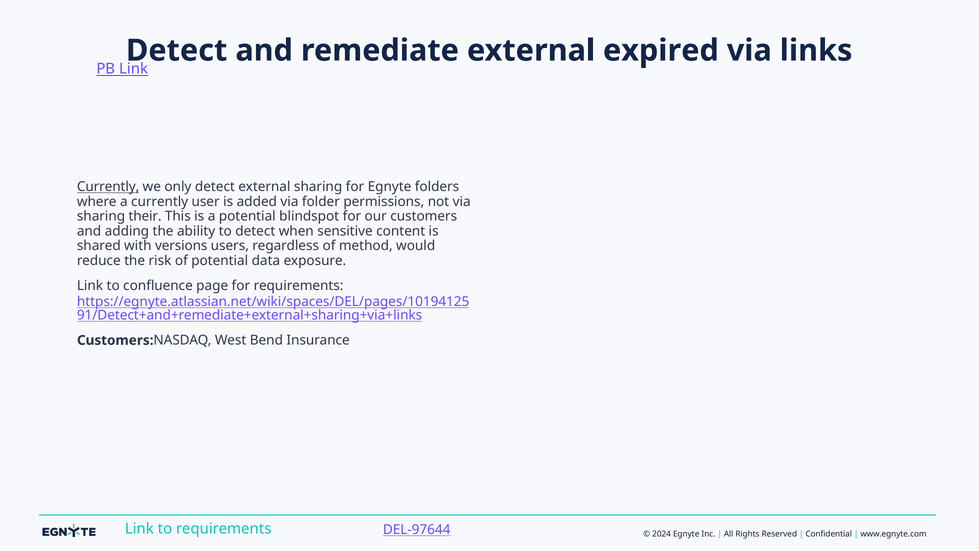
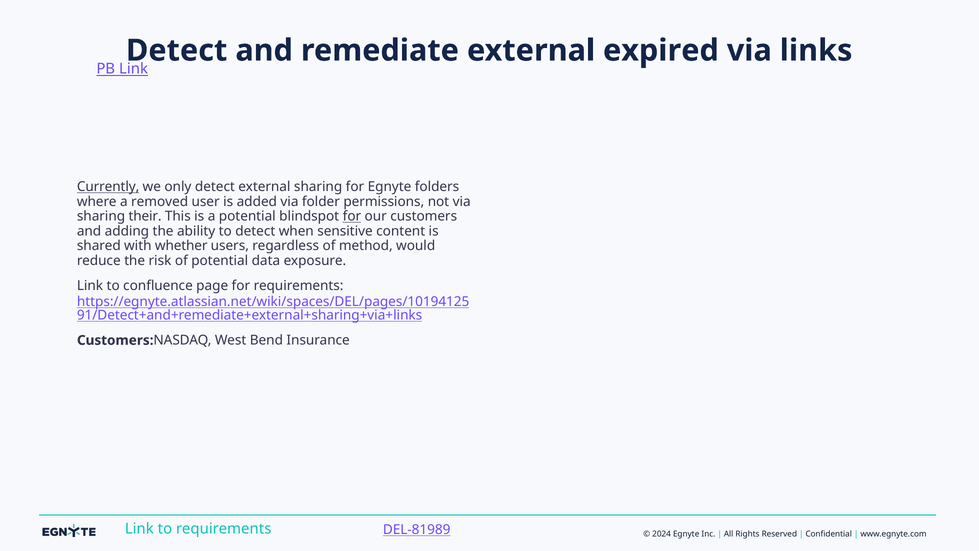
a currently: currently -> removed (160, 202)
for underline: none -> present (352, 216)
versions: versions -> whether (181, 246)
DEL-97644: DEL-97644 -> DEL-81989 (417, 529)
